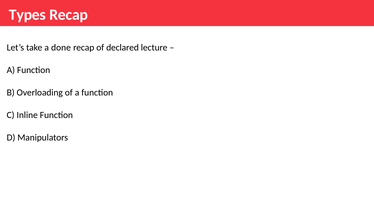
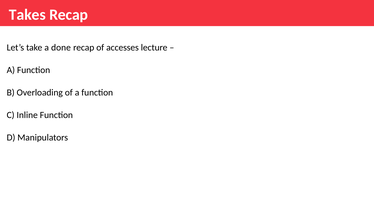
Types: Types -> Takes (27, 15)
declared: declared -> accesses (123, 47)
